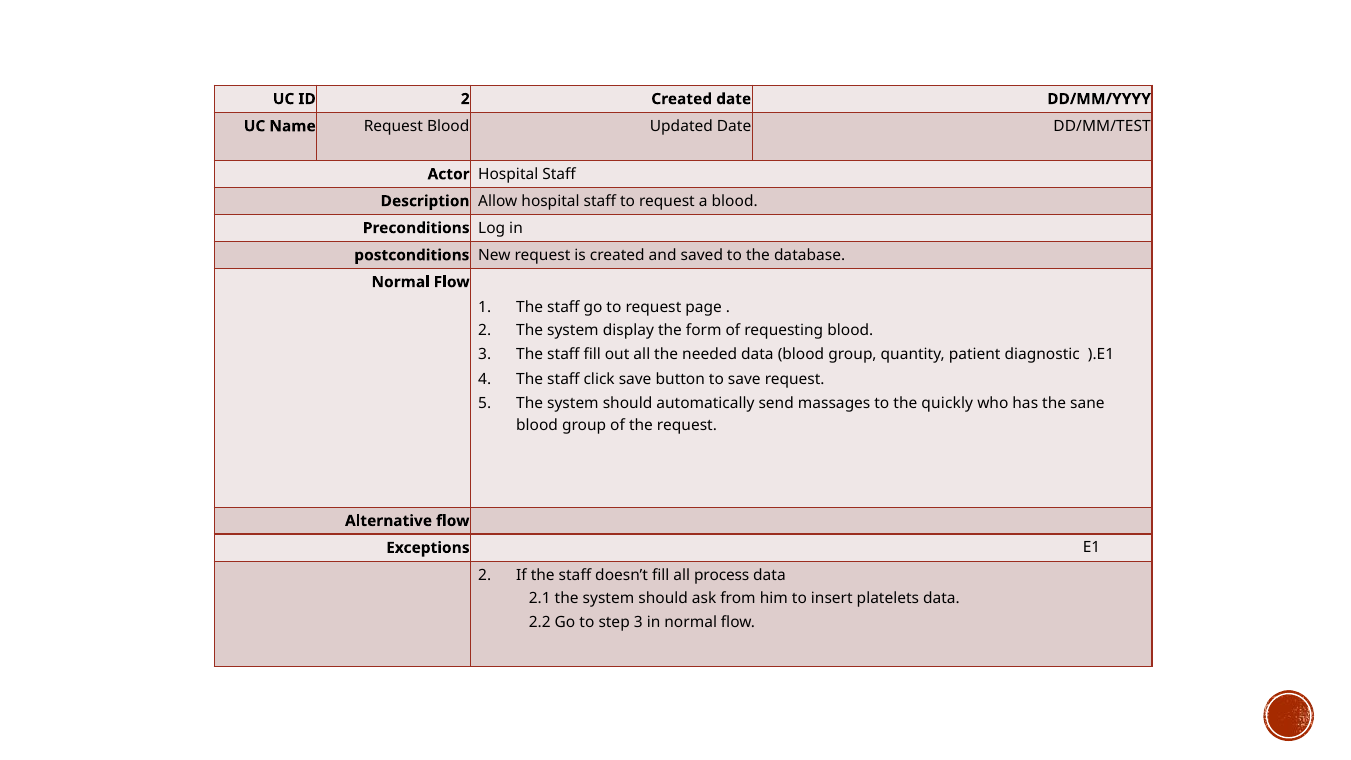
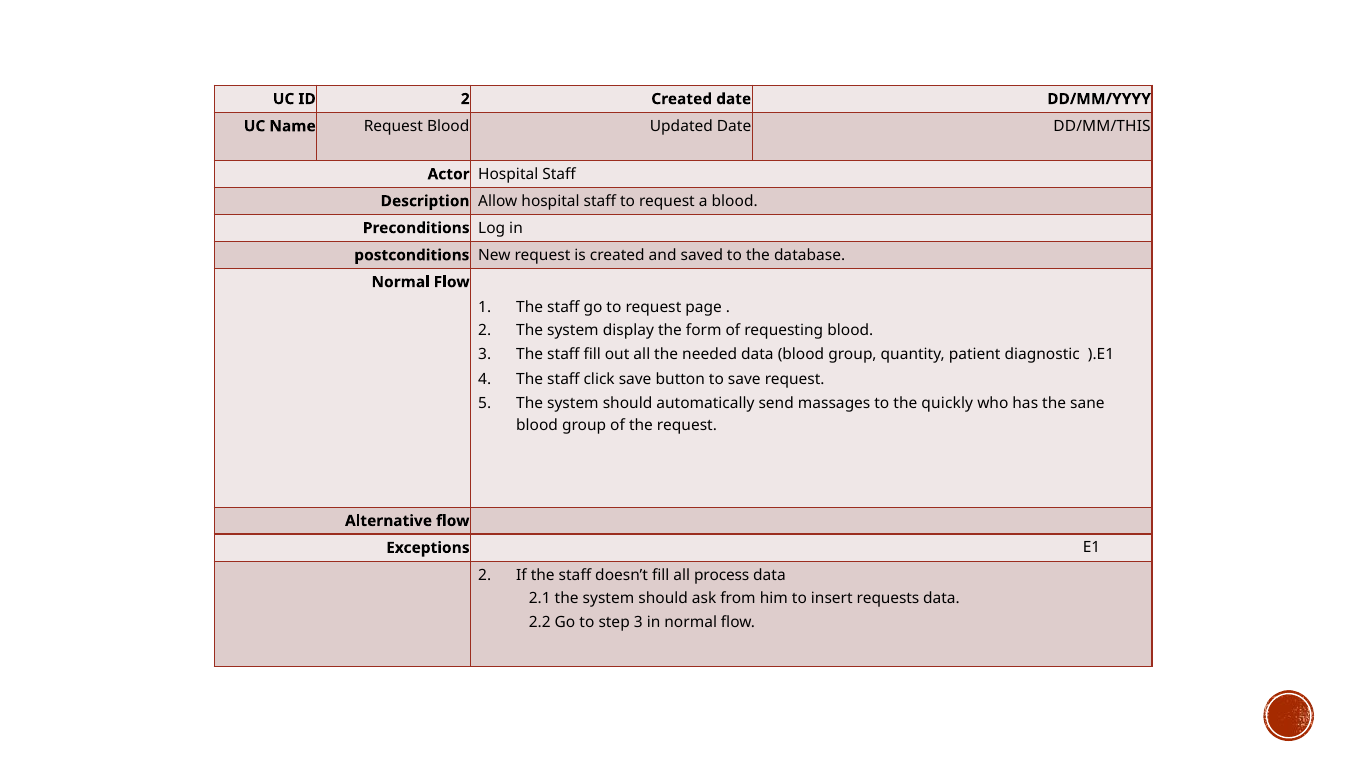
DD/MM/TEST: DD/MM/TEST -> DD/MM/THIS (1102, 126)
platelets: platelets -> requests (888, 598)
